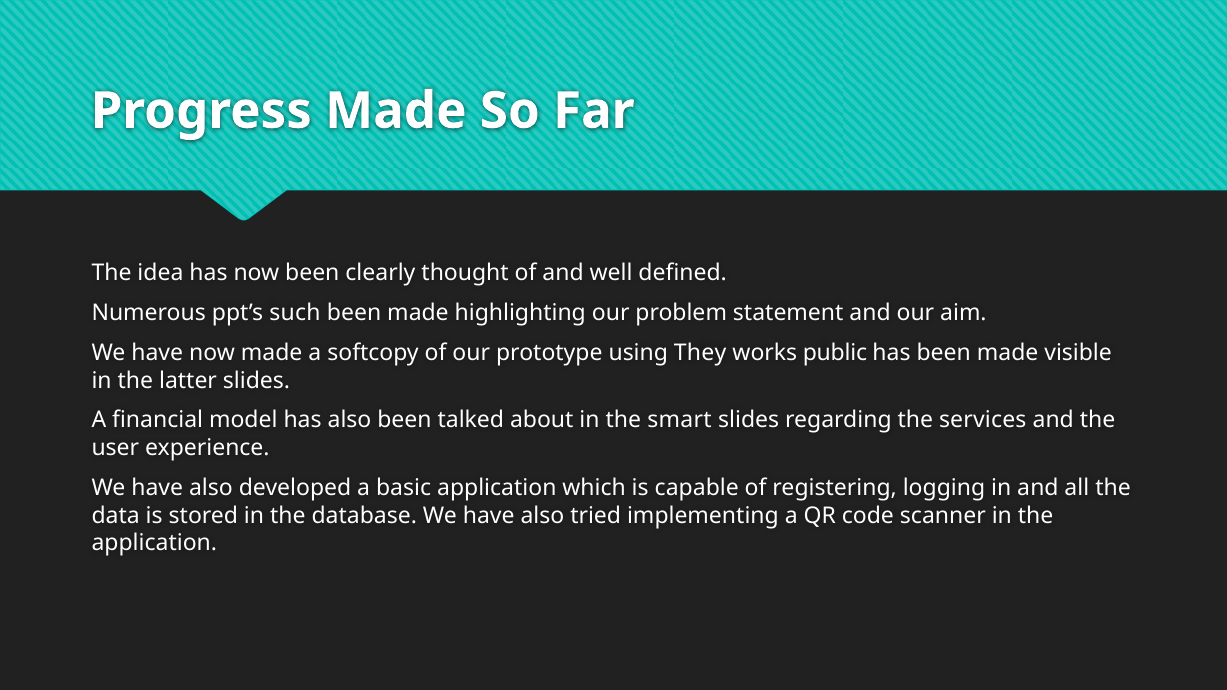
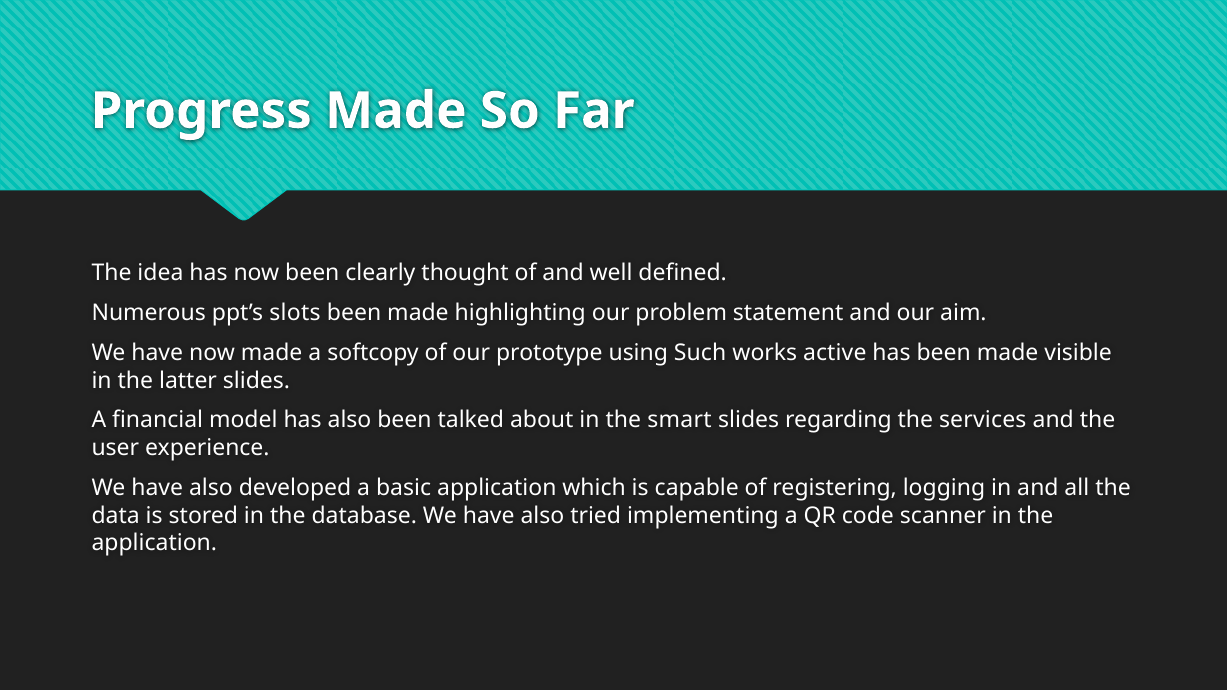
such: such -> slots (295, 313)
They: They -> Such (700, 353)
public: public -> active (835, 353)
